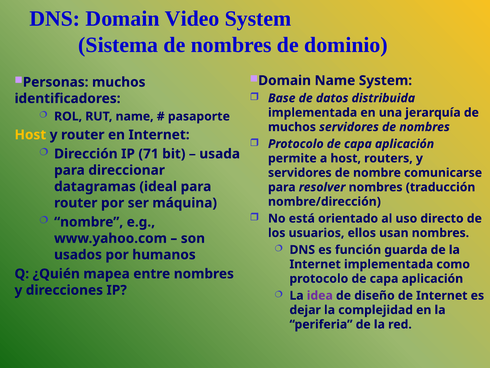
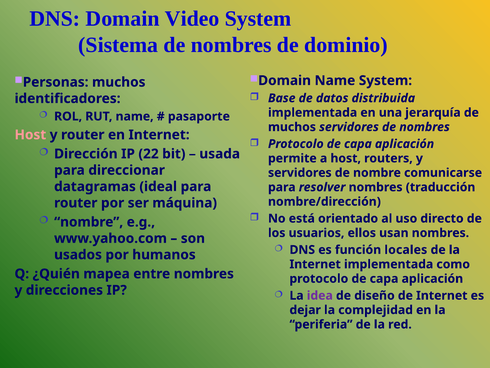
Host colour: yellow -> pink (30, 135)
71: 71 -> 22 (149, 154)
guarda: guarda -> locales (406, 250)
